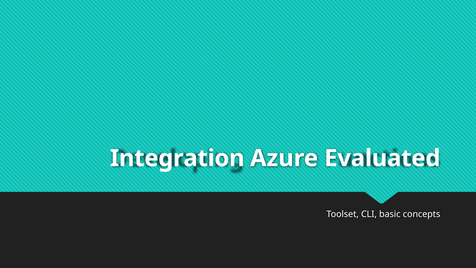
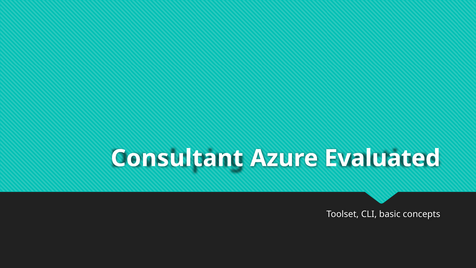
Integration: Integration -> Consultant (177, 158)
